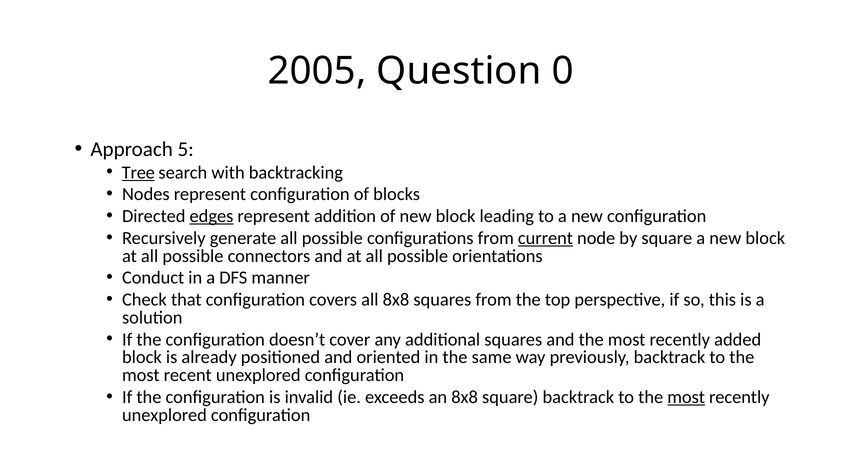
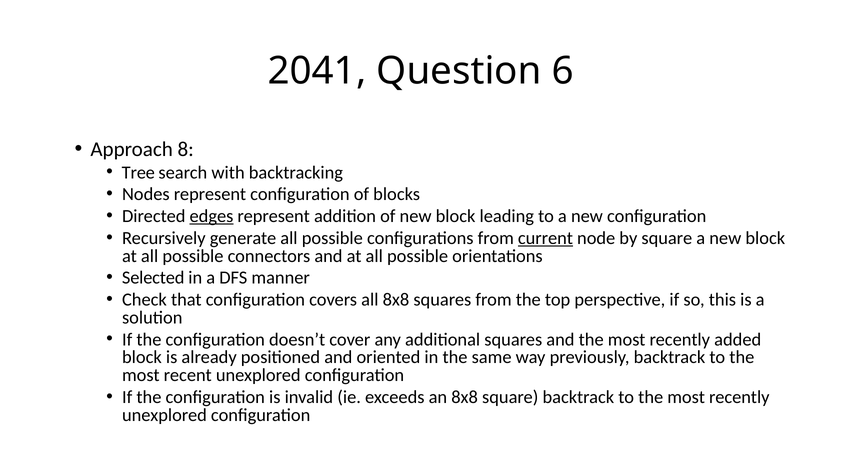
2005: 2005 -> 2041 (317, 71)
0: 0 -> 6 (563, 71)
5: 5 -> 8 (186, 149)
Tree underline: present -> none (138, 172)
Conduct: Conduct -> Selected (153, 278)
most underline: present -> none (686, 397)
